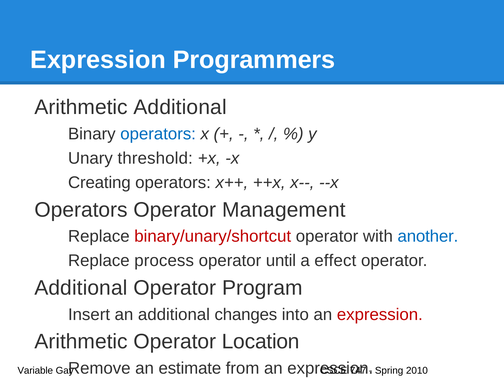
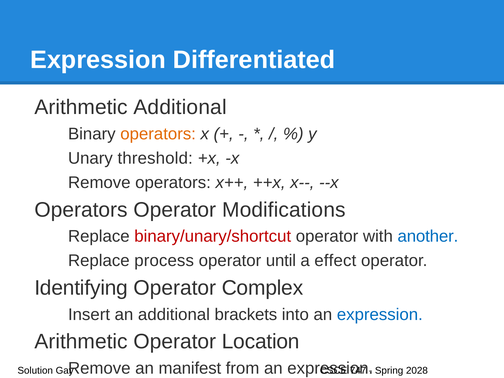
Programmers: Programmers -> Differentiated (254, 60)
operators colour: blue -> orange (158, 134)
Creating: Creating -> Remove (99, 183)
Management: Management -> Modifications (284, 210)
Additional: Additional -> Identifying (81, 288)
Program: Program -> Complex (262, 288)
changes: changes -> brackets (246, 315)
expression colour: red -> blue (380, 315)
estimate: estimate -> manifest (190, 368)
Variable: Variable -> Solution (35, 371)
2010: 2010 -> 2028 (417, 371)
